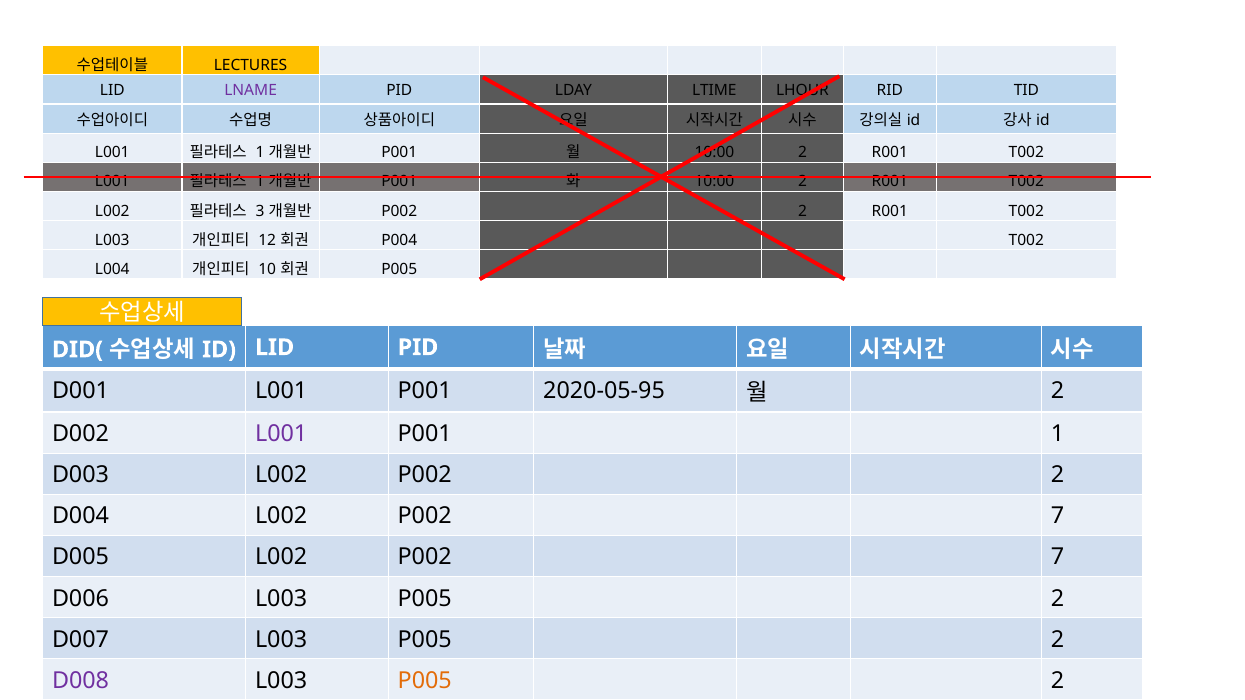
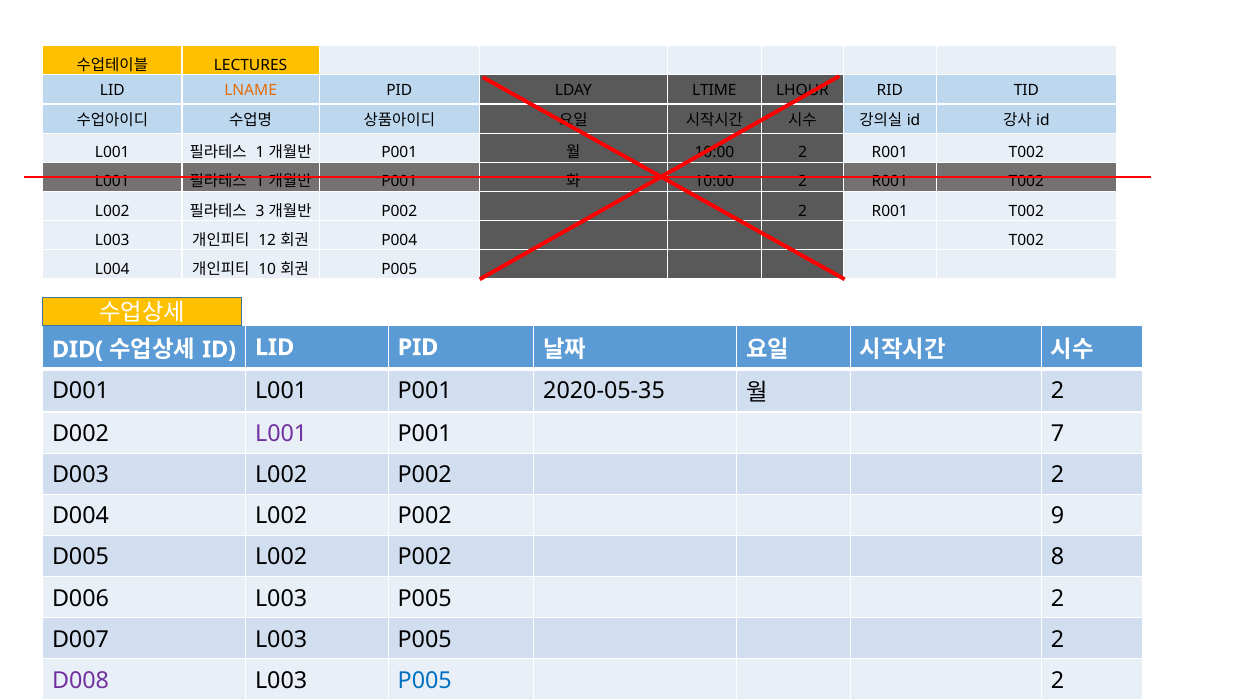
LNAME colour: purple -> orange (251, 91)
2020-05-95: 2020-05-95 -> 2020-05-35 (604, 391)
P001 1: 1 -> 7 (1057, 434)
D004 L002 P002 7: 7 -> 9 (1057, 516)
D005 L002 P002 7: 7 -> 8 (1057, 557)
P005 colour: orange -> blue (425, 681)
